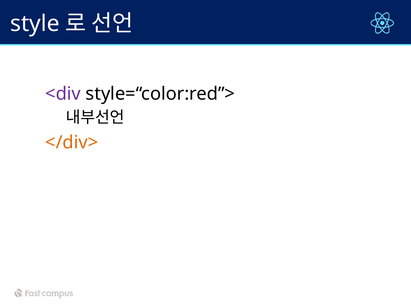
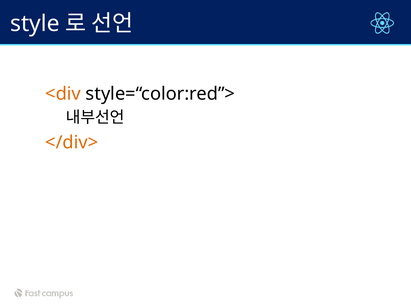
<div colour: purple -> orange (63, 94)
